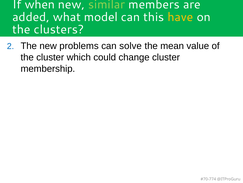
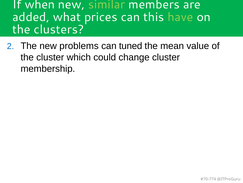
model: model -> prices (101, 17)
have colour: yellow -> light green (180, 17)
solve: solve -> tuned (131, 46)
